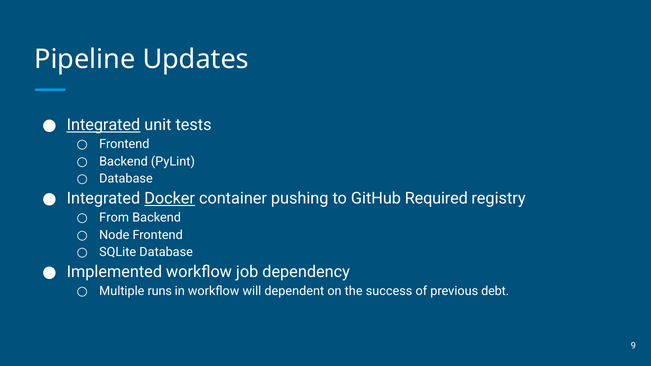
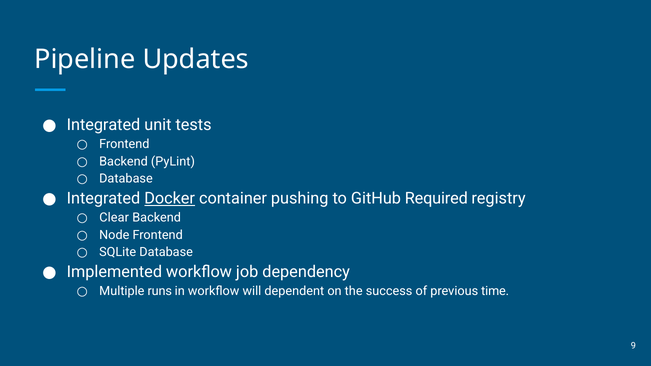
Integrated underline: present -> none (103, 125)
From: From -> Clear (114, 218)
debt: debt -> time (495, 291)
